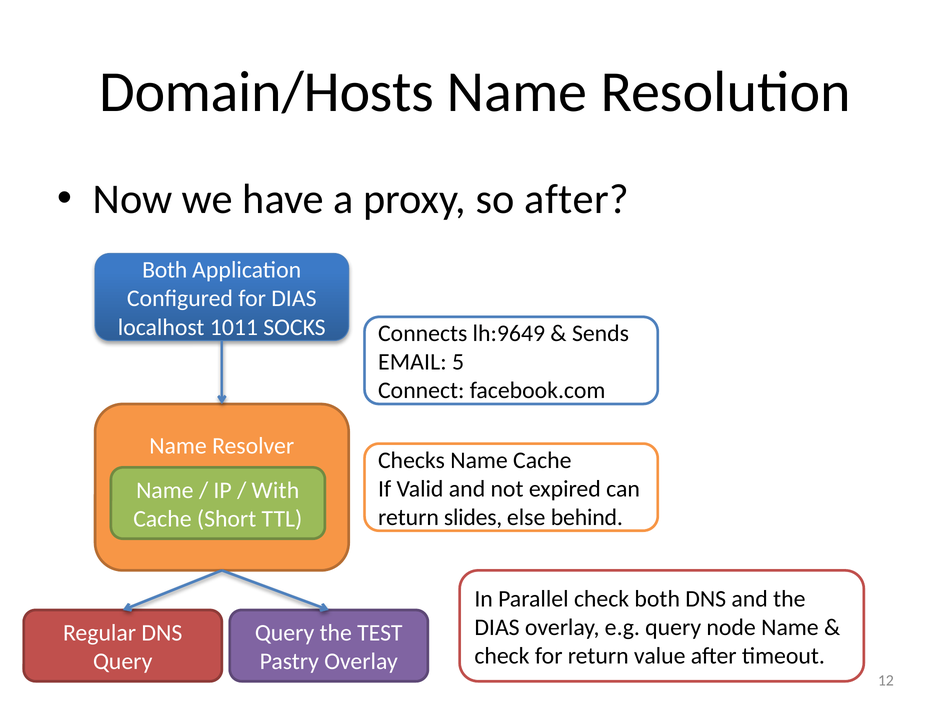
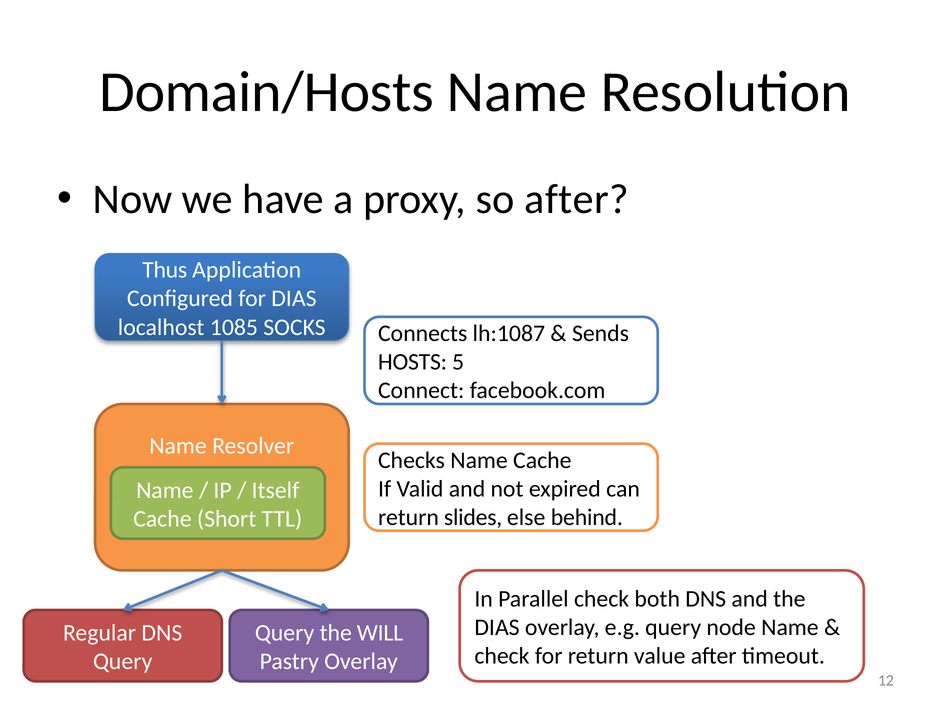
Both: Both -> Thus (165, 270)
1011: 1011 -> 1085 (234, 327)
lh:9649: lh:9649 -> lh:1087 (509, 334)
EMAIL: EMAIL -> HOSTS (413, 362)
With: With -> Itself (275, 491)
TEST: TEST -> WILL (380, 633)
